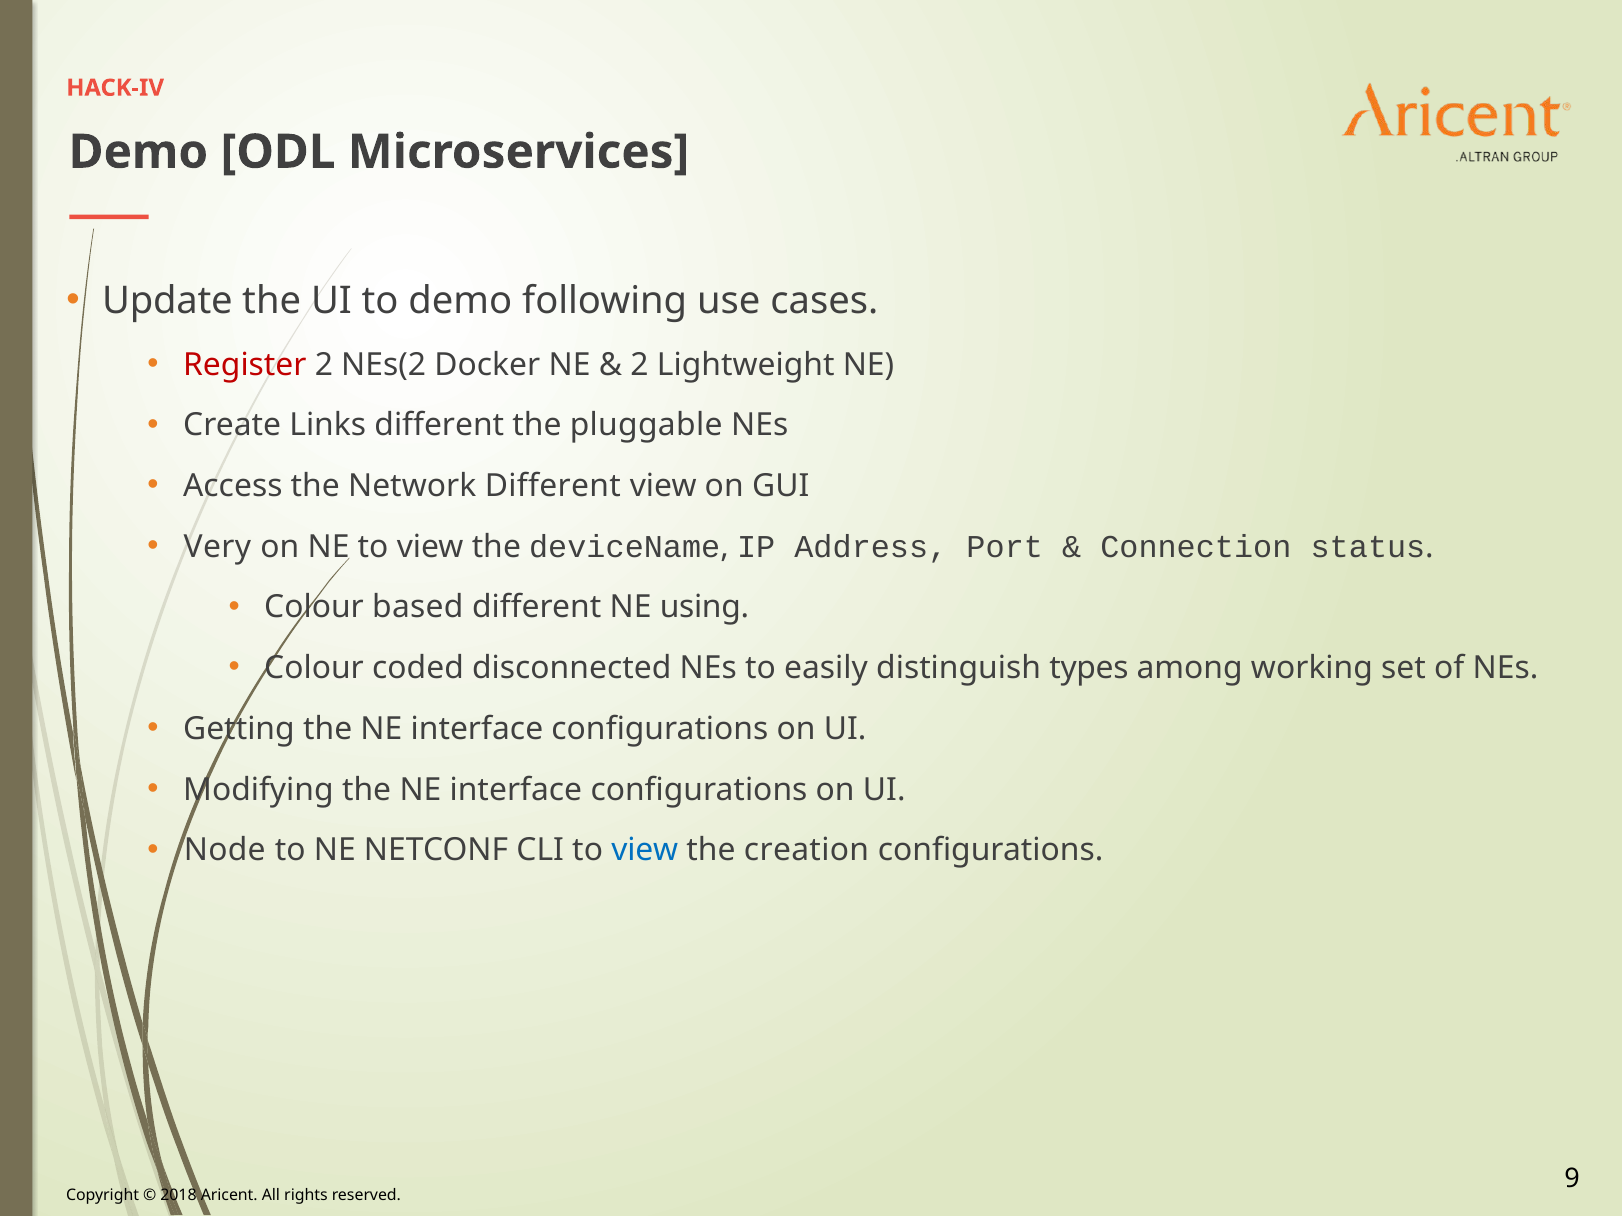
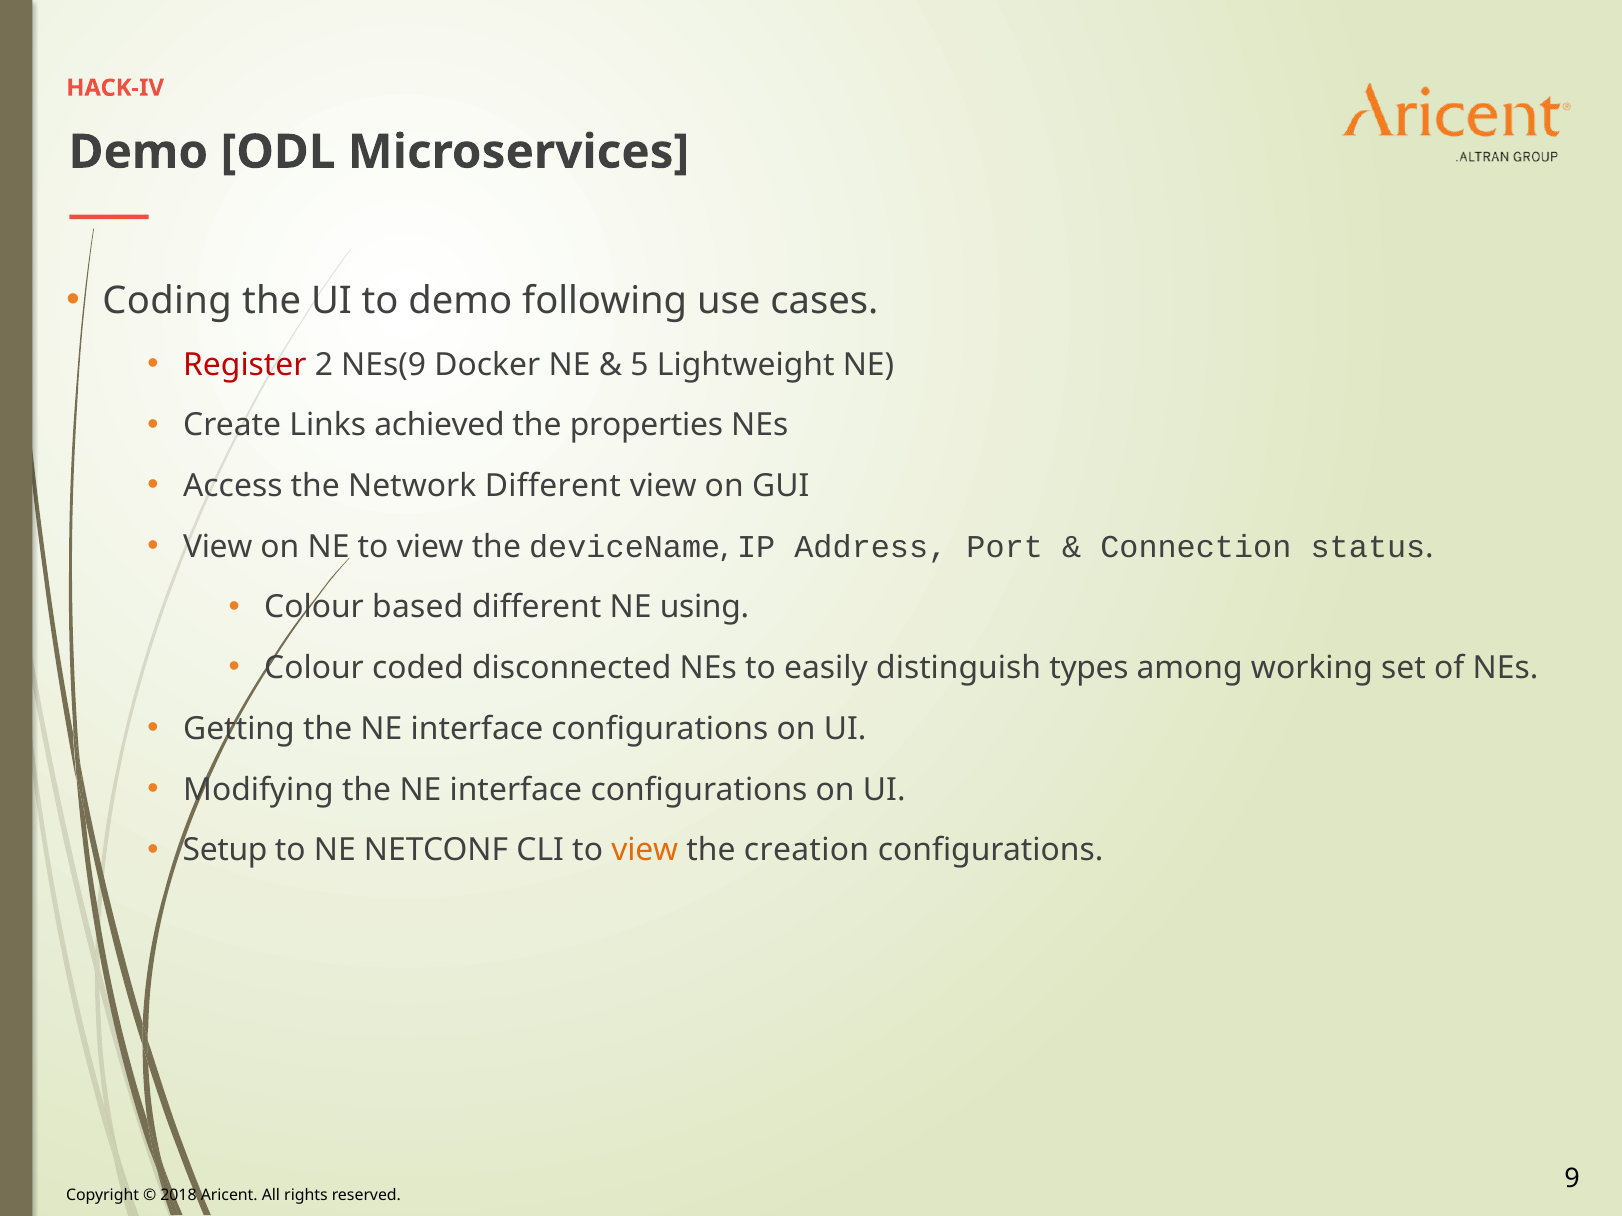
Update: Update -> Coding (167, 301)
NEs(2: NEs(2 -> NEs(9 (384, 365)
2: 2 -> 5 (640, 365)
Links different: different -> achieved (439, 426)
pluggable: pluggable -> properties (646, 426)
Very: Very -> View (218, 547)
Node: Node -> Setup (225, 851)
view colour: blue -> orange (645, 851)
